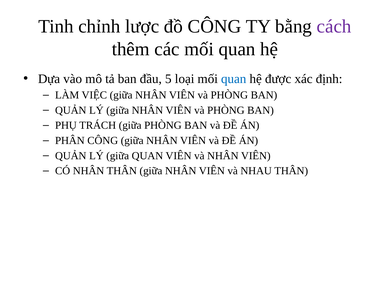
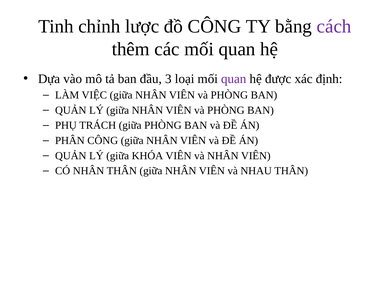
5: 5 -> 3 (168, 79)
quan colour: blue -> purple (234, 79)
giữa QUAN: QUAN -> KHÓA (147, 156)
